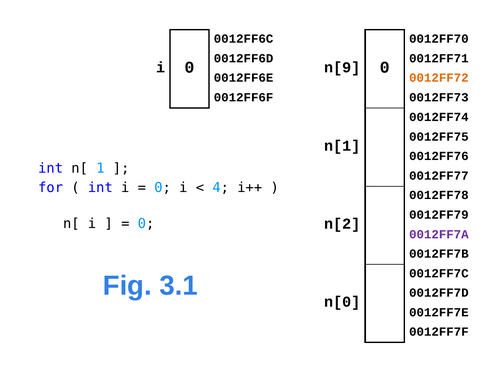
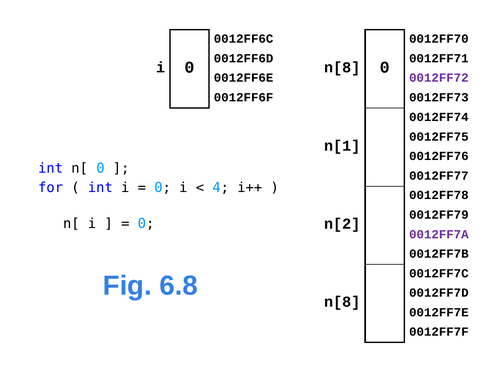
n[9: n[9 -> n[8 (342, 67)
0012FF72 colour: orange -> purple (439, 78)
n[ 1: 1 -> 0 (100, 168)
3.1: 3.1 -> 6.8 (179, 286)
n[0: n[0 -> n[8 (342, 302)
